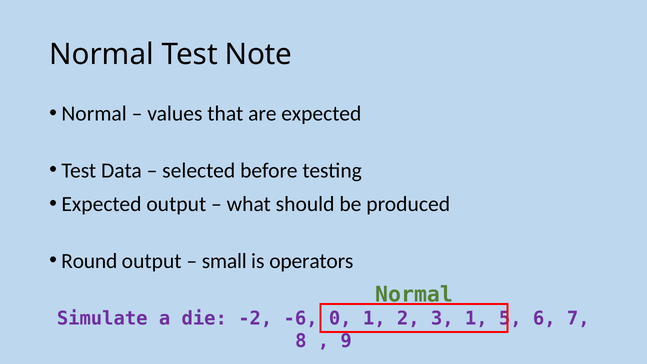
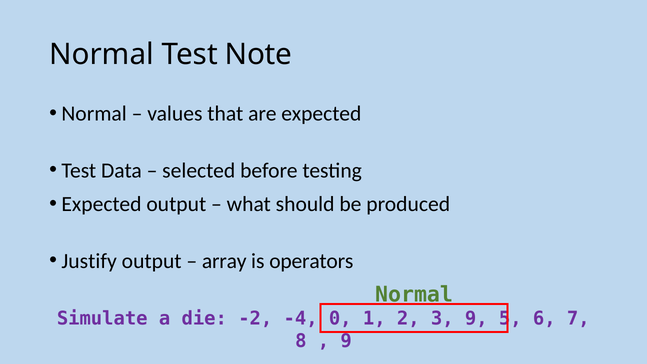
Round: Round -> Justify (89, 261)
small: small -> array (224, 261)
-6: -6 -> -4 (301, 319)
3 1: 1 -> 9 (476, 319)
